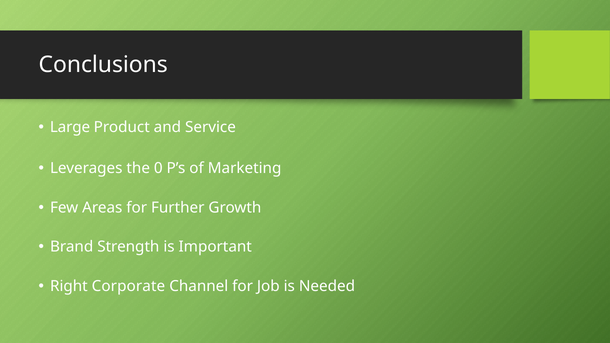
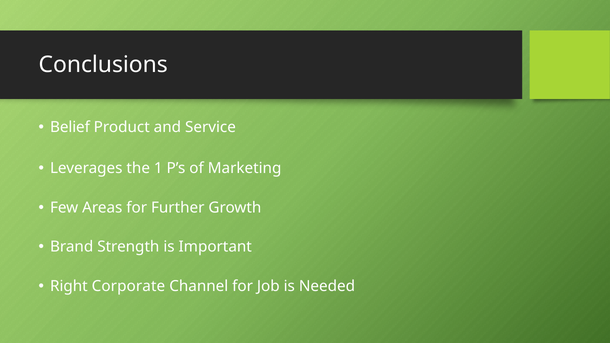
Large: Large -> Belief (70, 127)
0: 0 -> 1 (158, 168)
